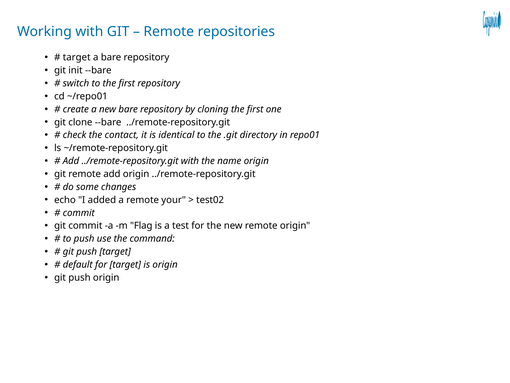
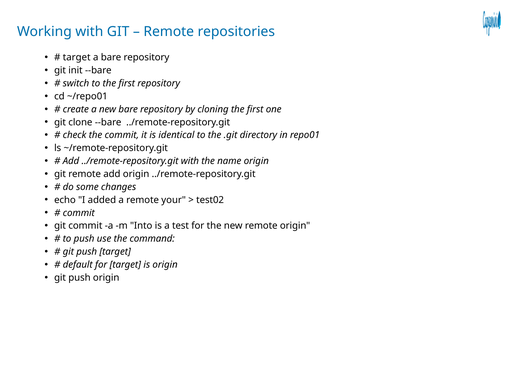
the contact: contact -> commit (122, 135)
Flag: Flag -> Into (141, 226)
